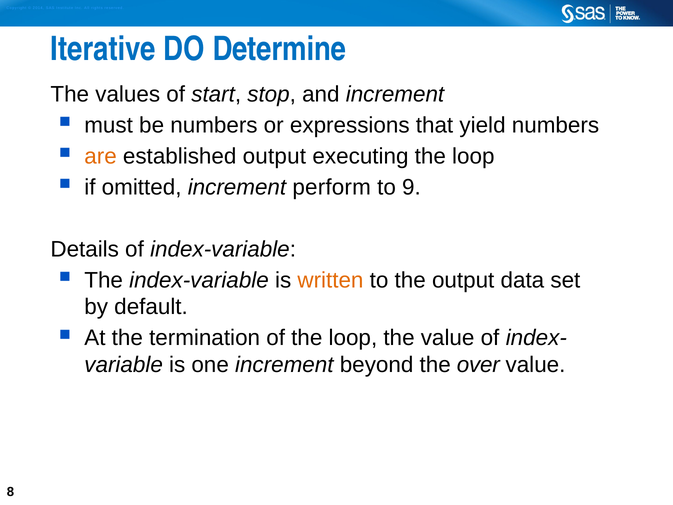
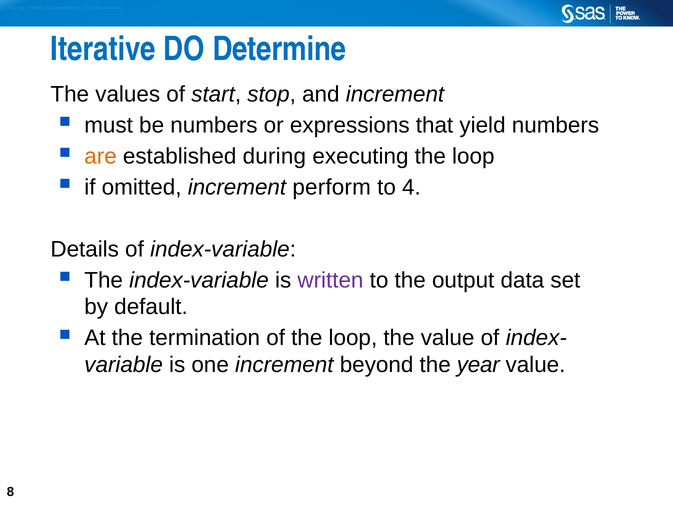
established output: output -> during (274, 156)
9: 9 -> 4 (411, 187)
written colour: orange -> purple (330, 280)
over: over -> year (478, 365)
